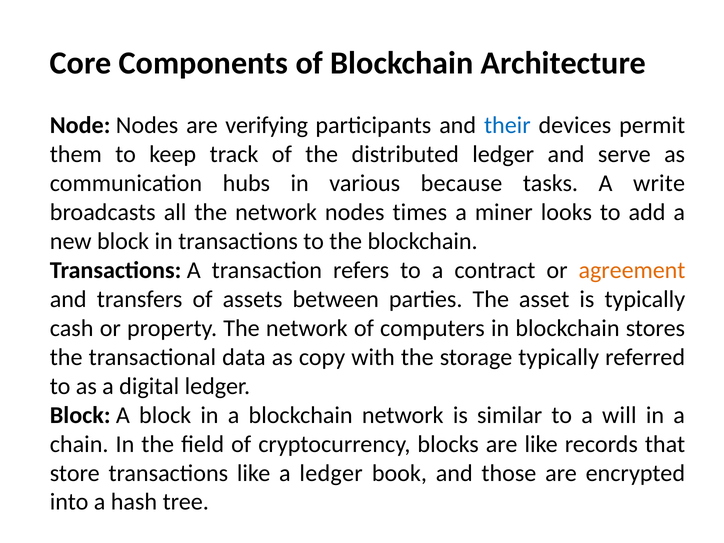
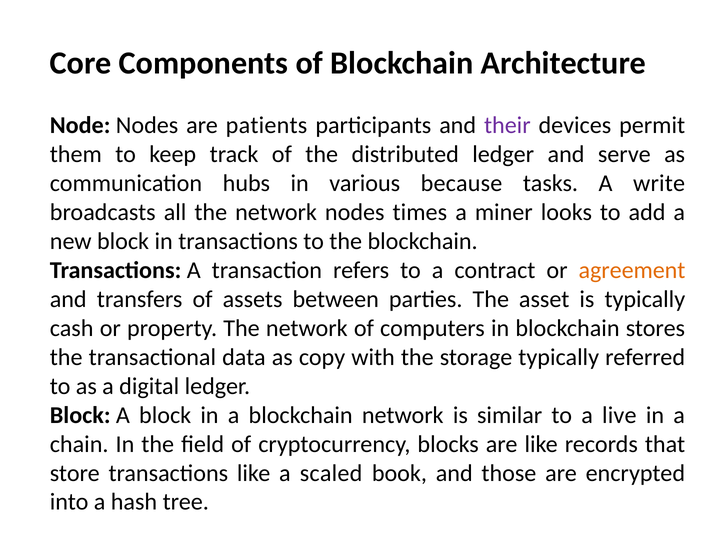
verifying: verifying -> patients (266, 126)
their colour: blue -> purple (507, 126)
will: will -> live (619, 415)
a ledger: ledger -> scaled (331, 473)
